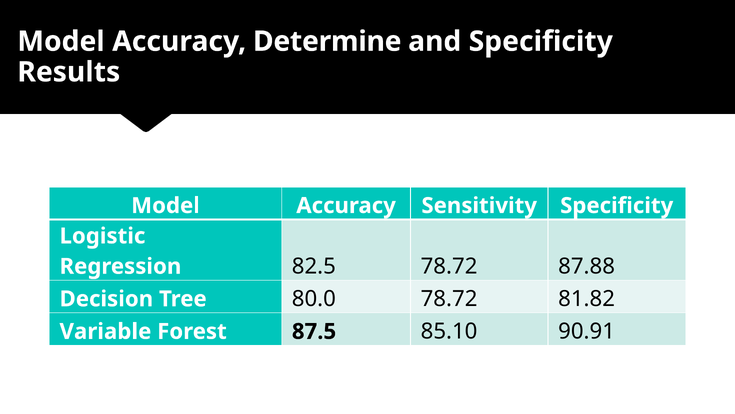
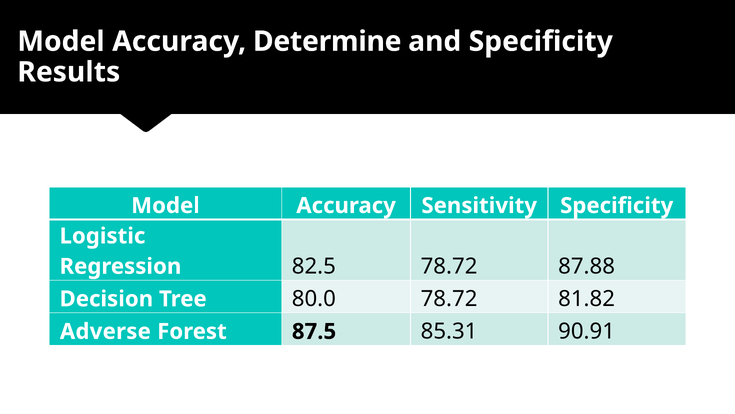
Variable: Variable -> Adverse (105, 331)
85.10: 85.10 -> 85.31 (449, 331)
